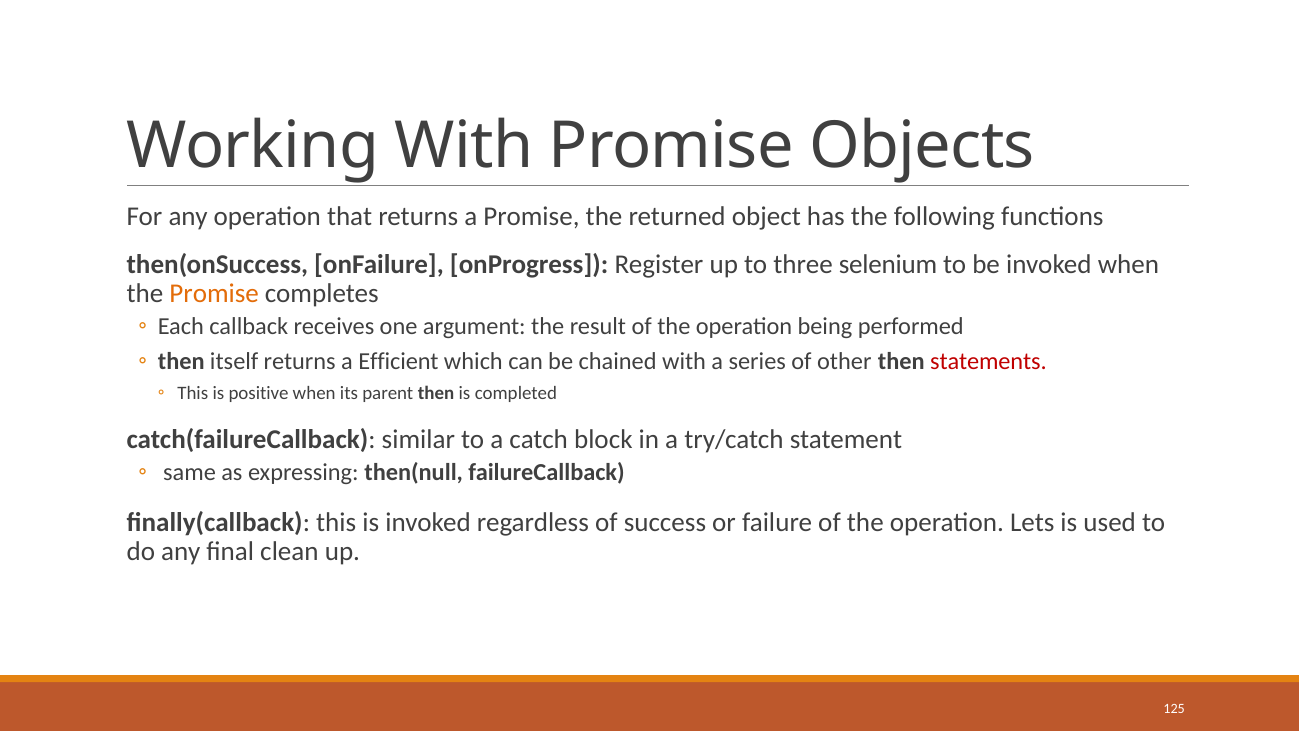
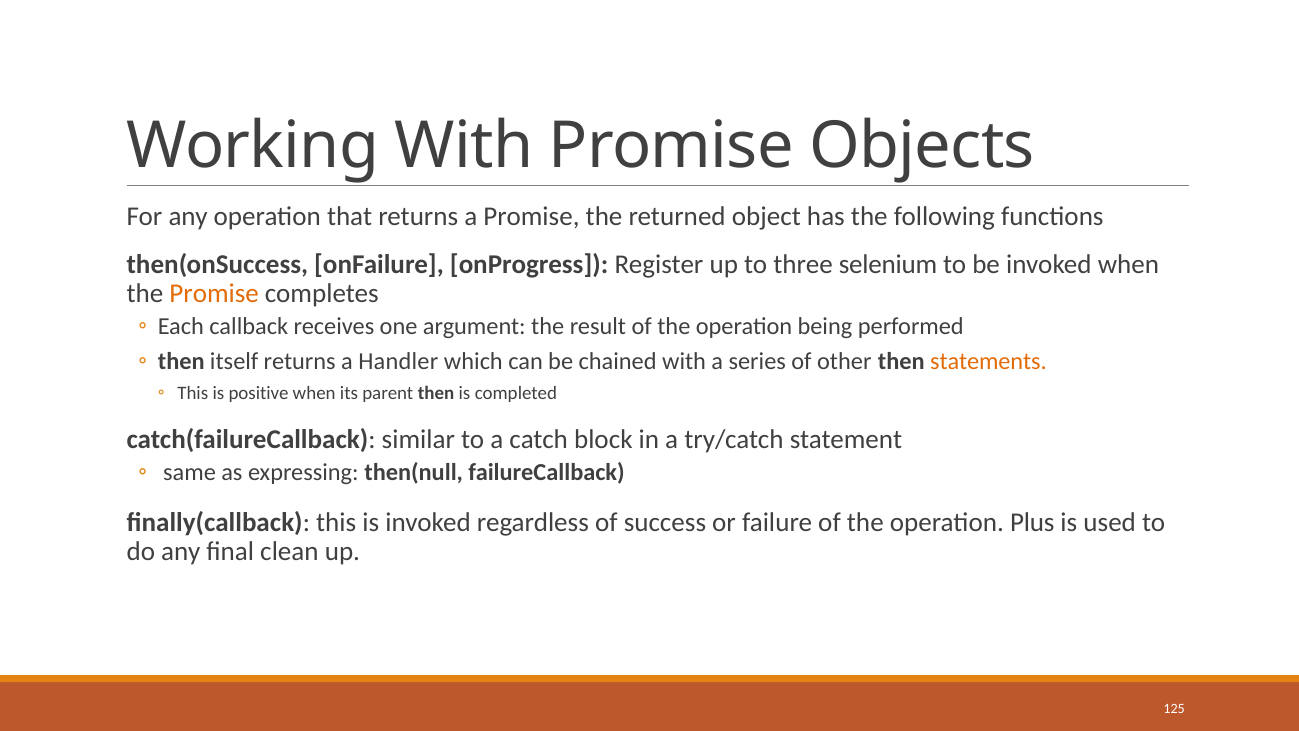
Efficient: Efficient -> Handler (398, 361)
statements colour: red -> orange (988, 361)
Lets: Lets -> Plus (1032, 522)
